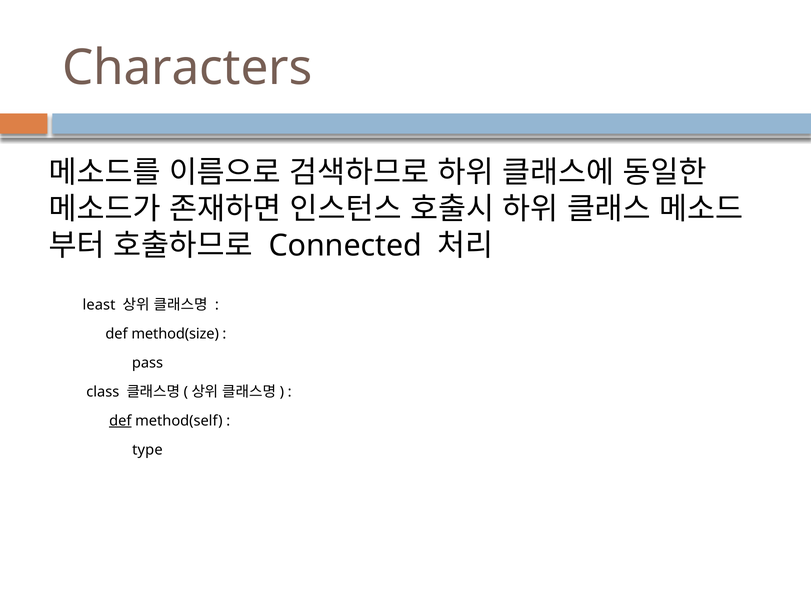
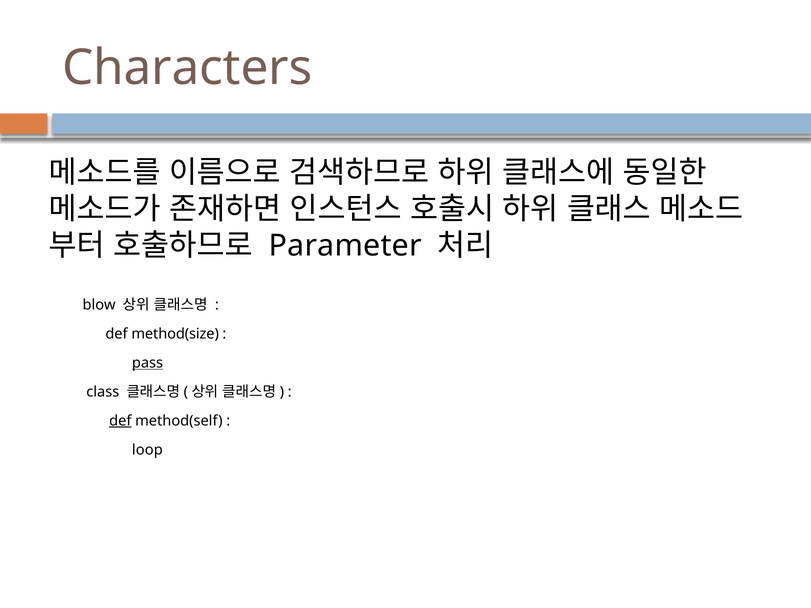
Connected: Connected -> Parameter (345, 246)
least: least -> blow (99, 305)
pass underline: none -> present (148, 363)
type: type -> loop (147, 450)
